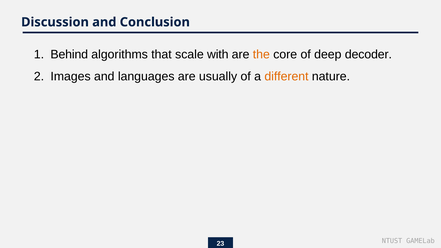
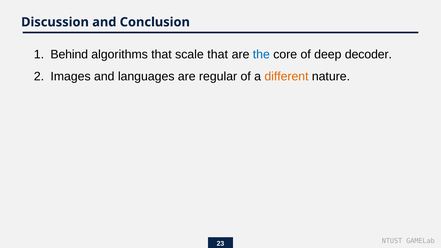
scale with: with -> that (218, 54)
the colour: orange -> blue (261, 54)
usually: usually -> regular (218, 76)
